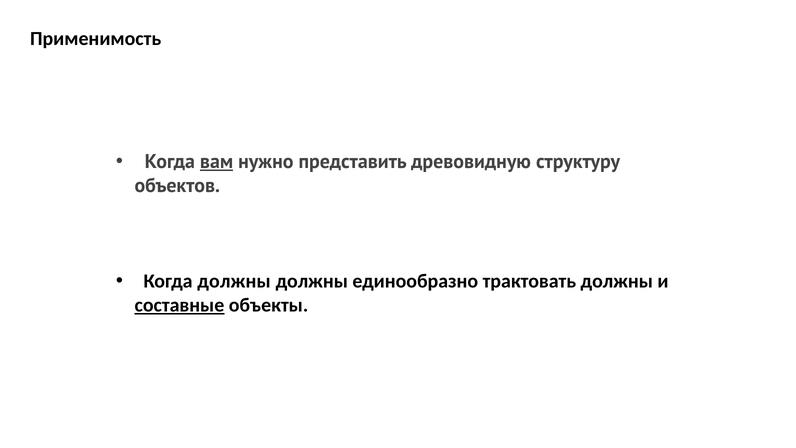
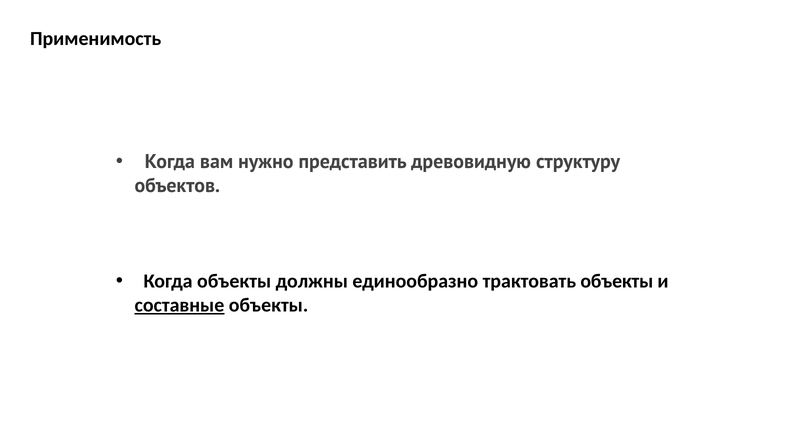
вам underline: present -> none (217, 162)
Когда должны: должны -> объекты (234, 281)
трактовать должны: должны -> объекты (617, 281)
